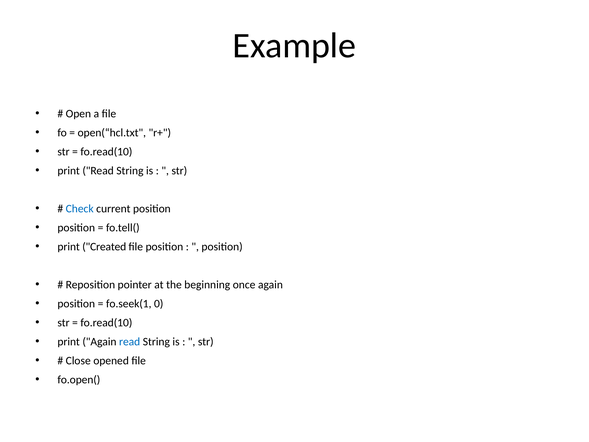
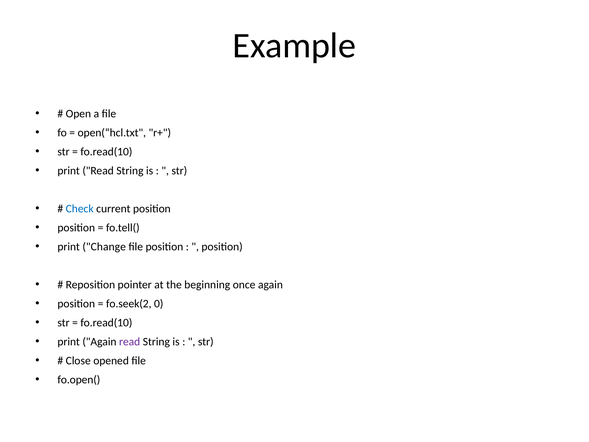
Created: Created -> Change (104, 247)
fo.seek(1: fo.seek(1 -> fo.seek(2 (129, 304)
read colour: blue -> purple (130, 342)
